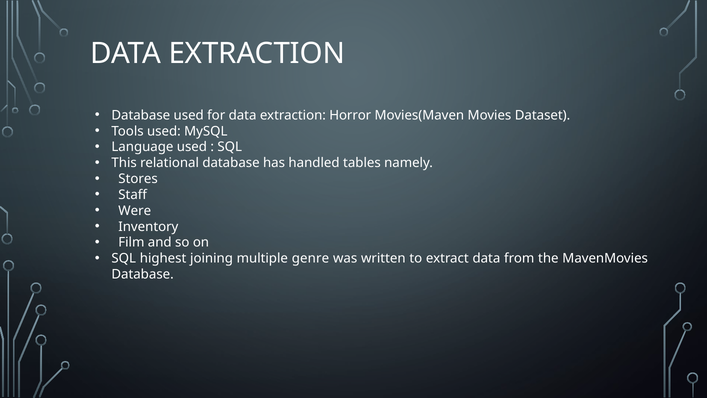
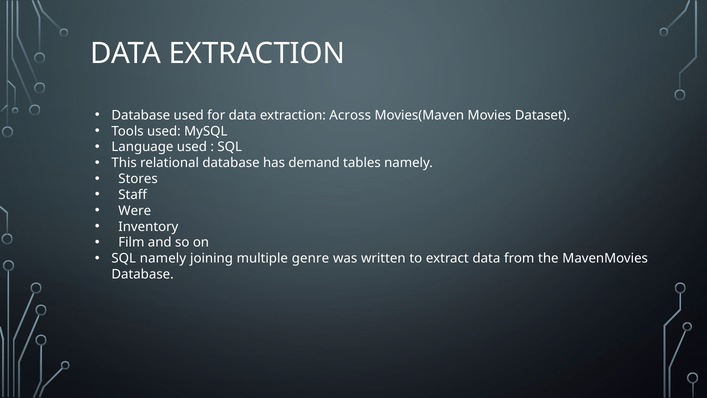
Horror: Horror -> Across (350, 115)
handled: handled -> demand (314, 163)
SQL highest: highest -> namely (163, 258)
